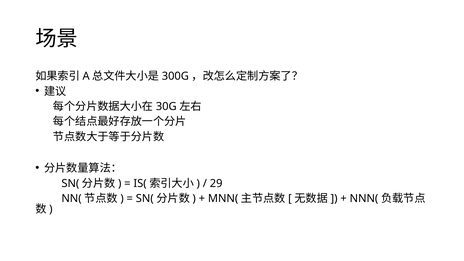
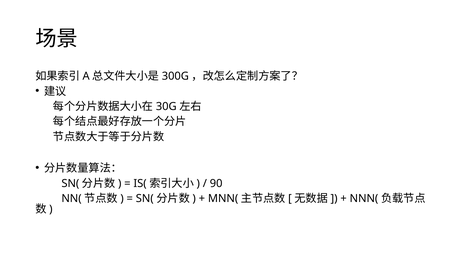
29: 29 -> 90 (216, 183)
